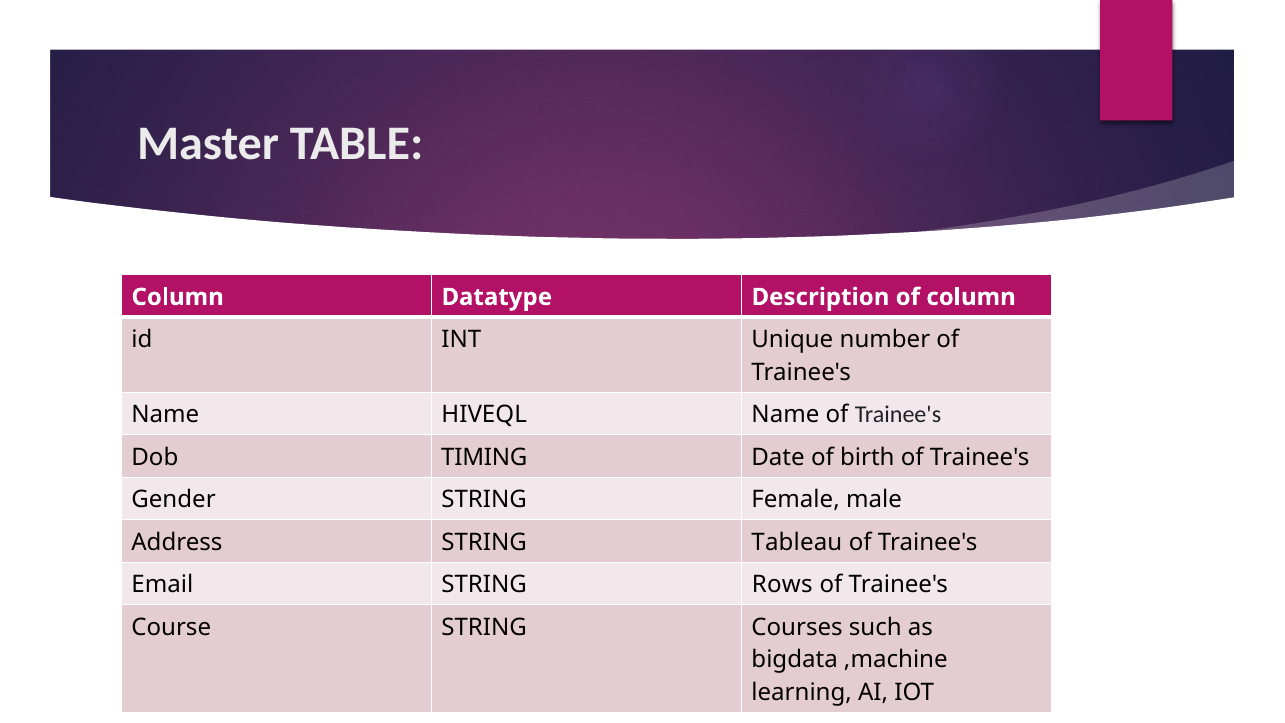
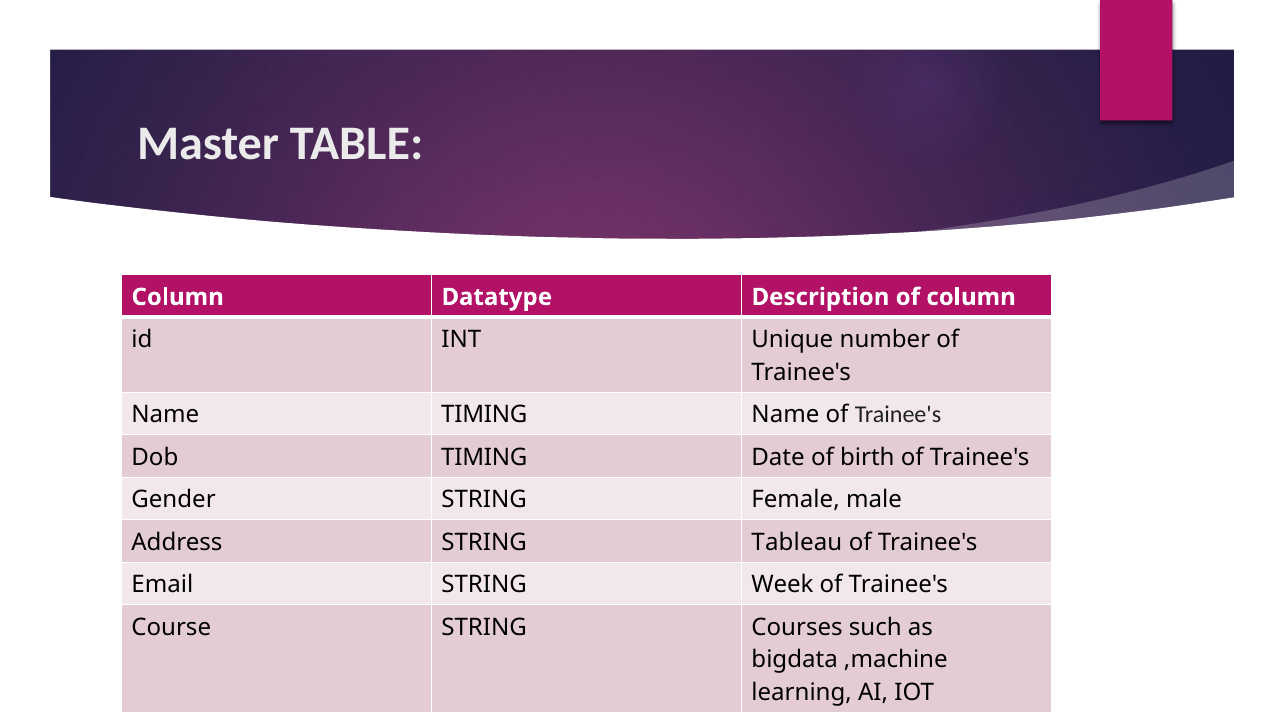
Name HIVEQL: HIVEQL -> TIMING (484, 415)
Rows: Rows -> Week (782, 584)
